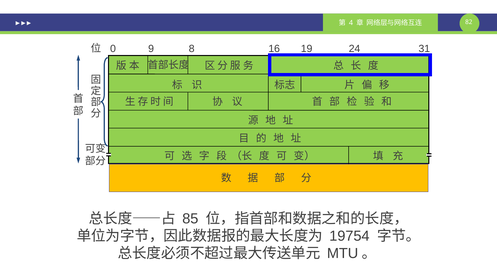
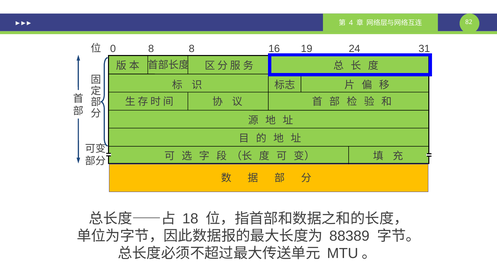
0 9: 9 -> 8 (151, 49)
85: 85 -> 18 (190, 218)
19754: 19754 -> 88389 (349, 236)
